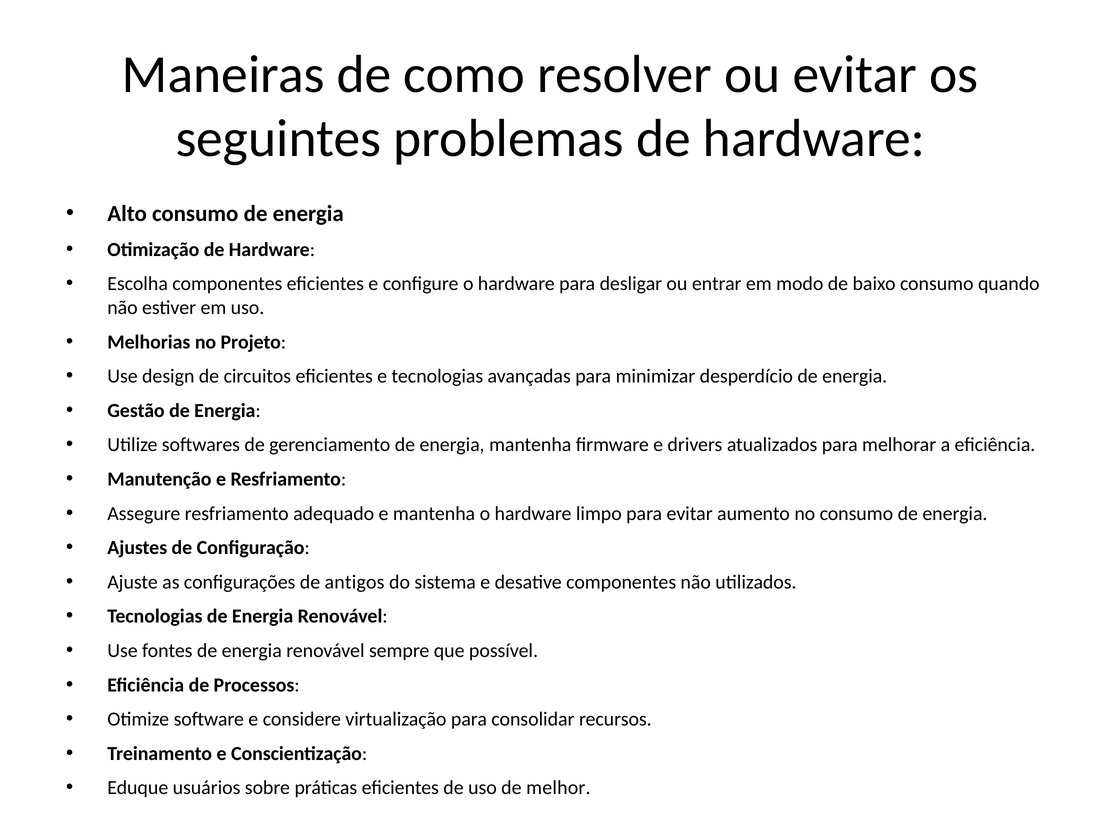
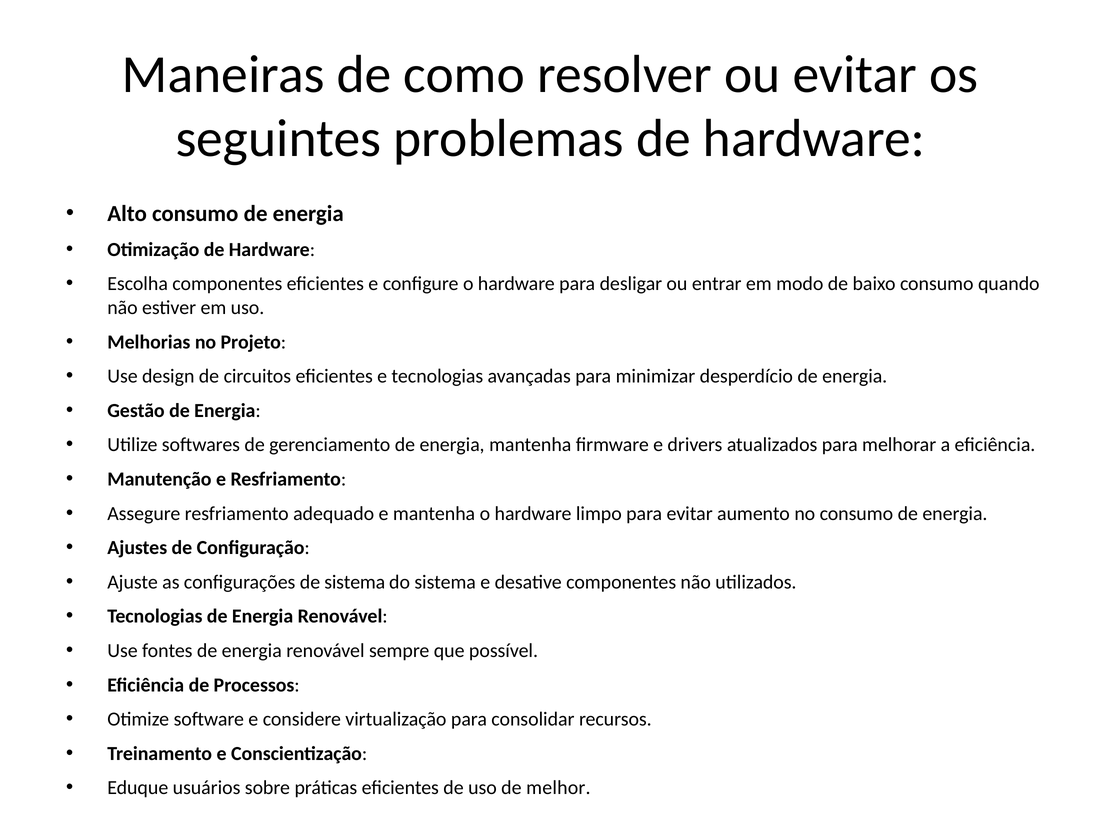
de antigos: antigos -> sistema (355, 582)
